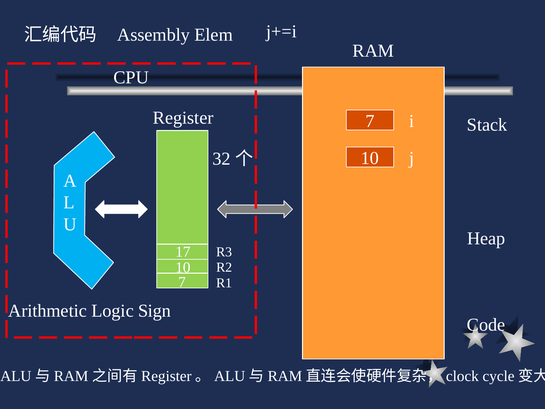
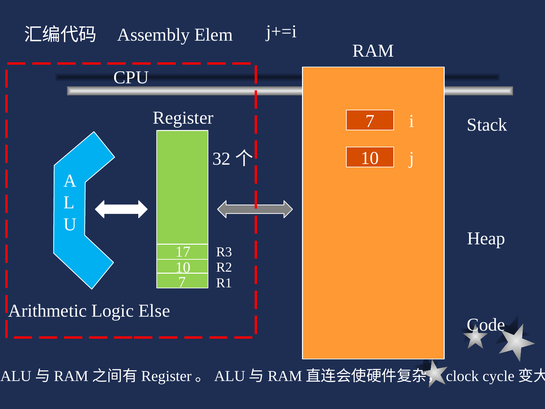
Sign: Sign -> Else (154, 311)
